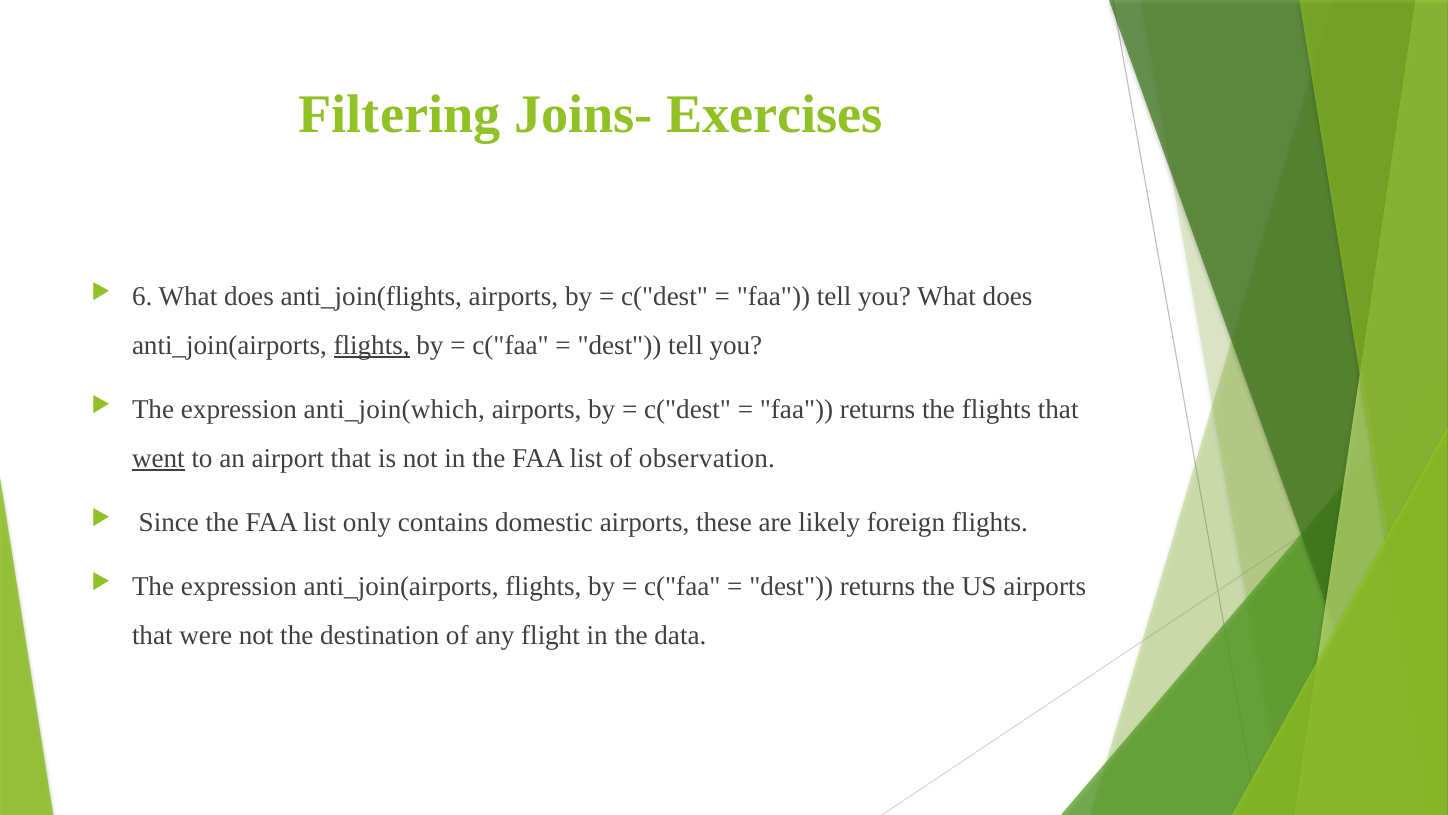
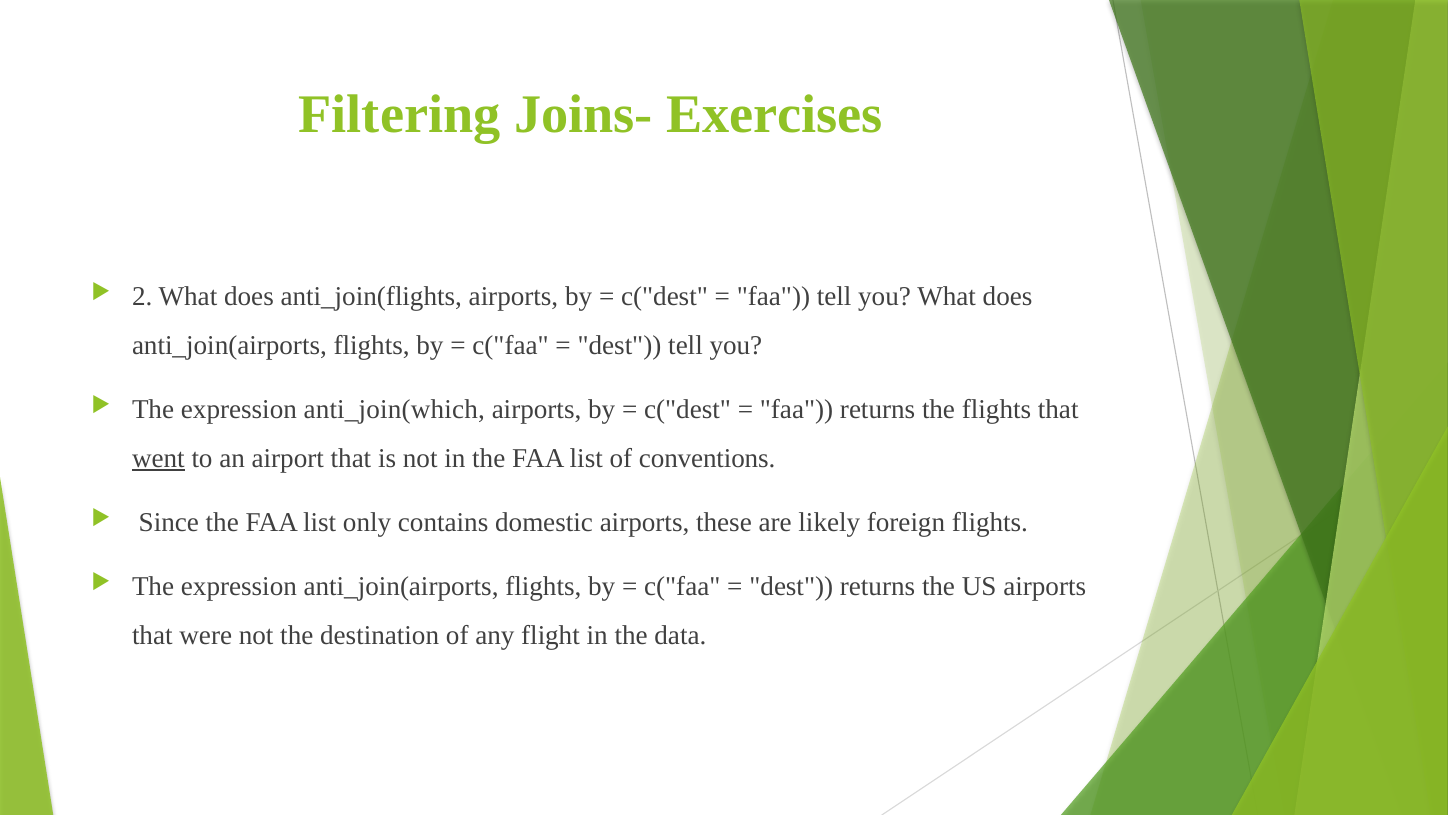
6: 6 -> 2 (142, 297)
flights underline: present -> none (372, 345)
observation: observation -> conventions (707, 458)
